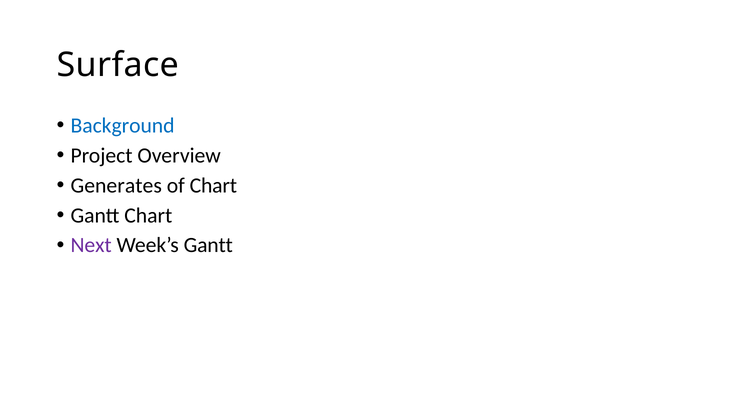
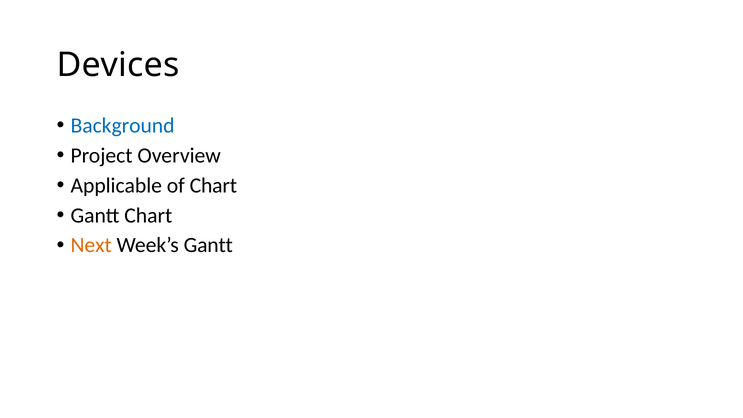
Surface: Surface -> Devices (118, 65)
Generates: Generates -> Applicable (116, 185)
Next colour: purple -> orange (91, 245)
